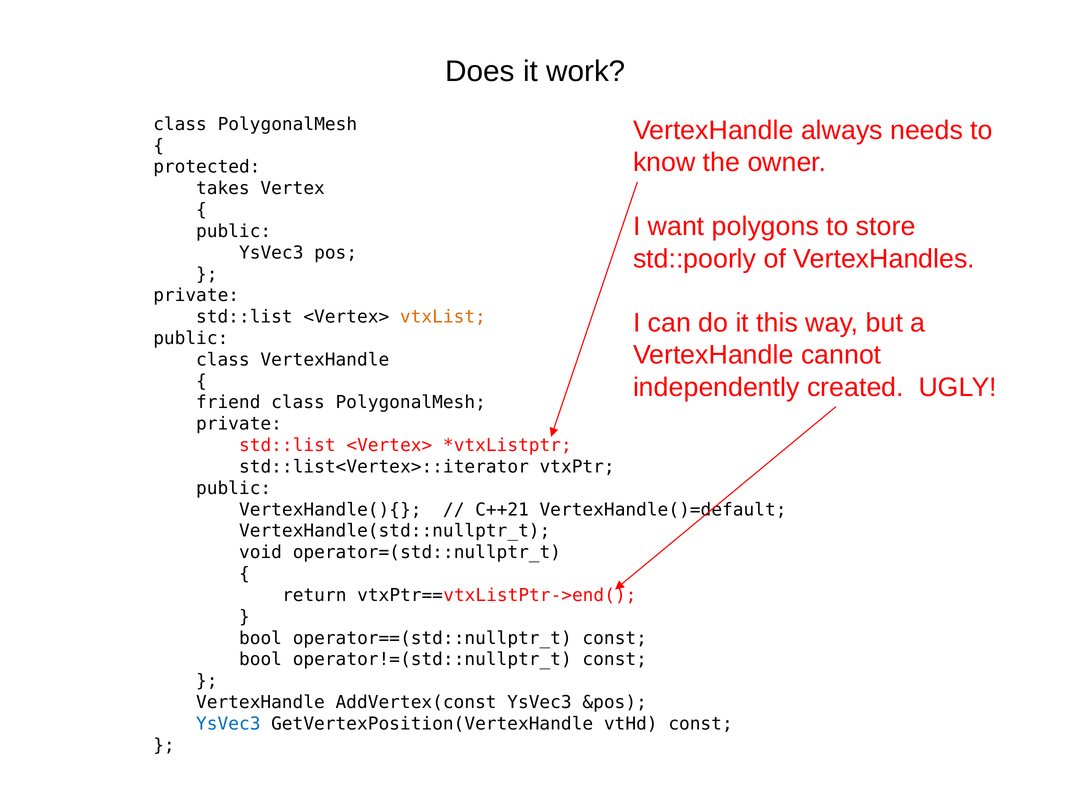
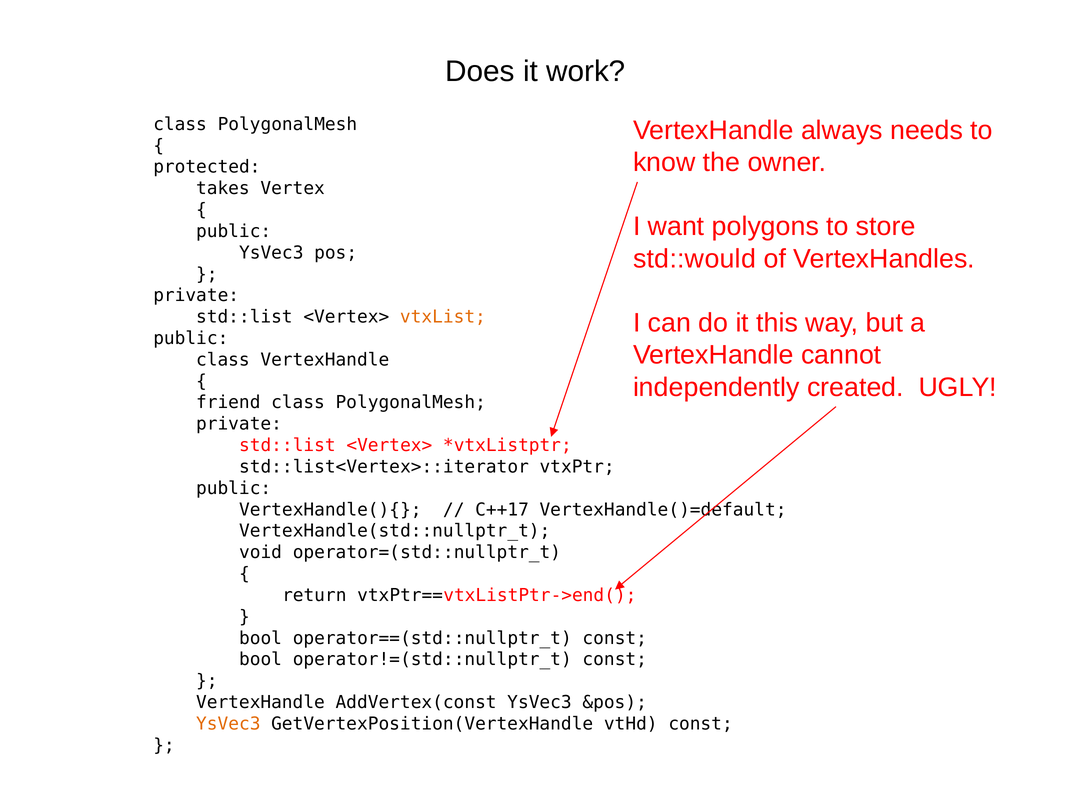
std::poorly: std::poorly -> std::would (695, 259)
C++21: C++21 -> C++17 (502, 510)
YsVec3 colour: blue -> orange (228, 724)
